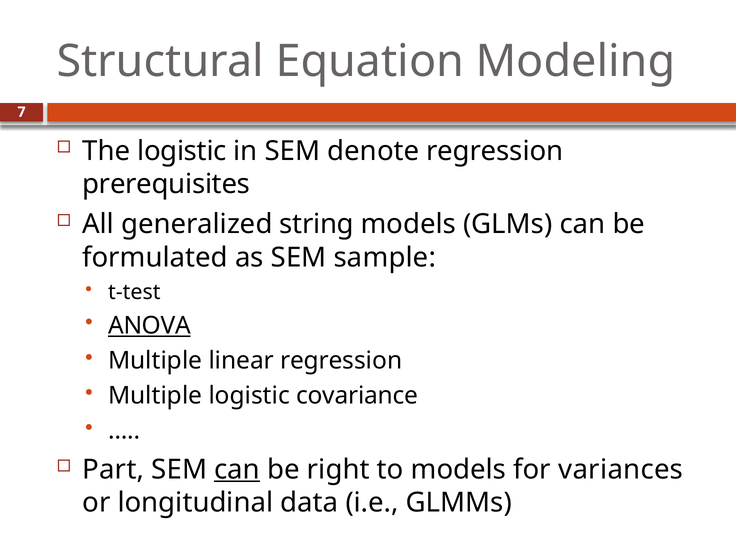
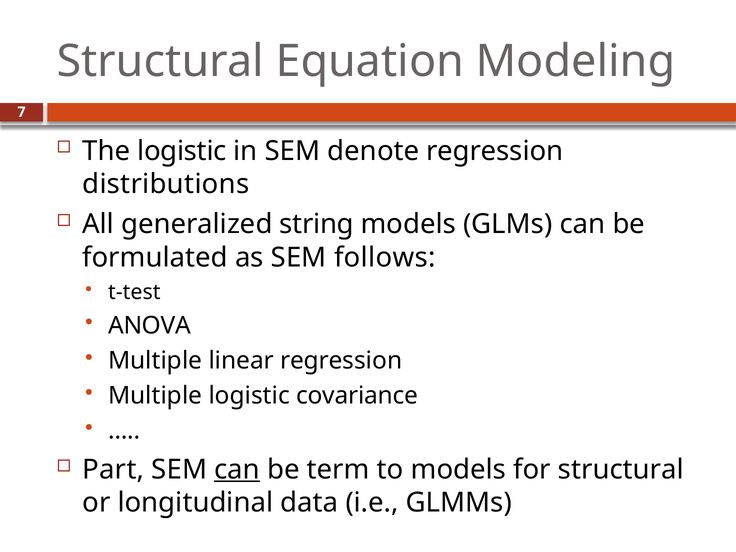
prerequisites: prerequisites -> distributions (166, 184)
sample: sample -> follows (385, 258)
ANOVA underline: present -> none (150, 326)
right: right -> term (338, 469)
for variances: variances -> structural (621, 469)
